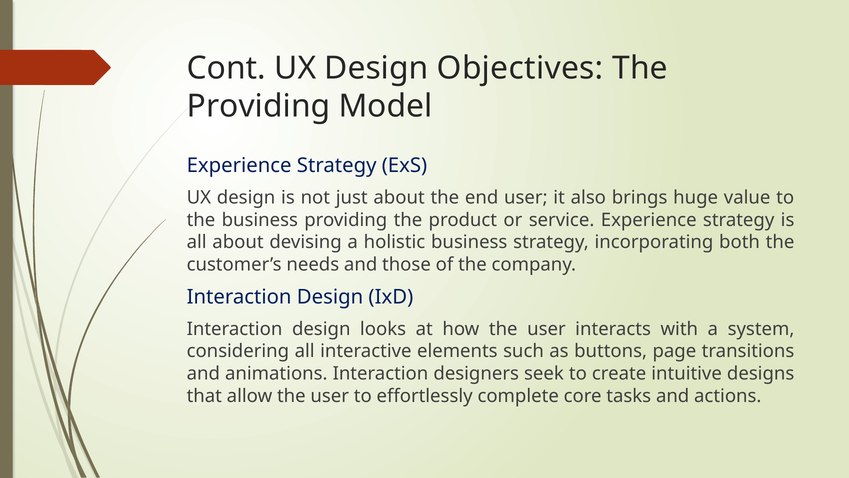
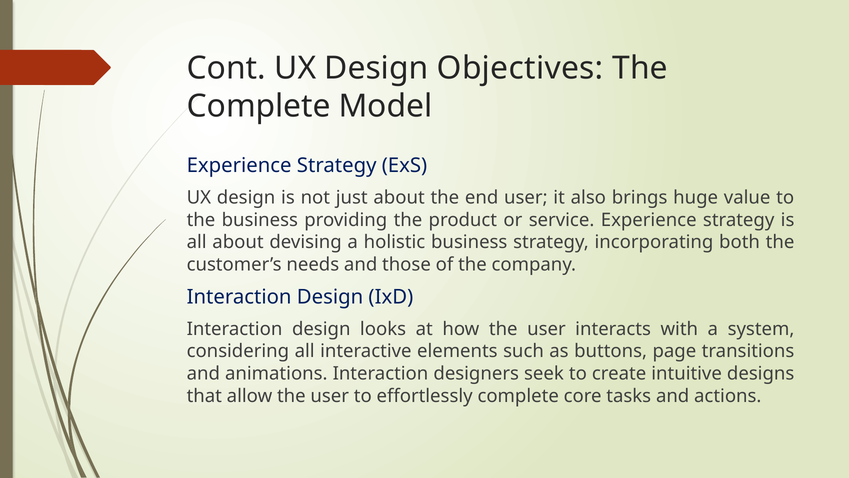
Providing: Providing -> Complete (259, 106)
